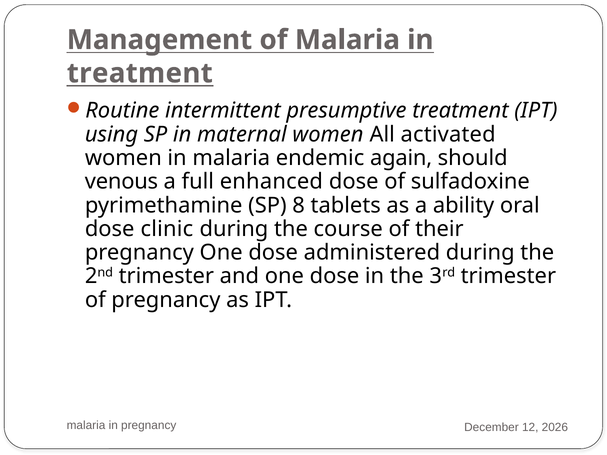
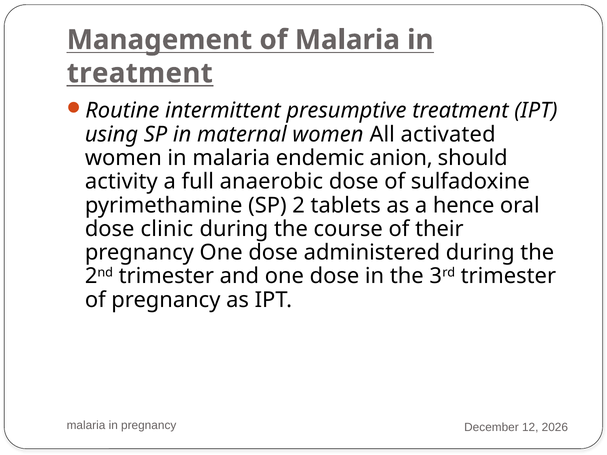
again: again -> anion (401, 158)
venous: venous -> activity (121, 182)
enhanced: enhanced -> anaerobic (271, 182)
8: 8 -> 2 (299, 205)
ability: ability -> hence (464, 205)
